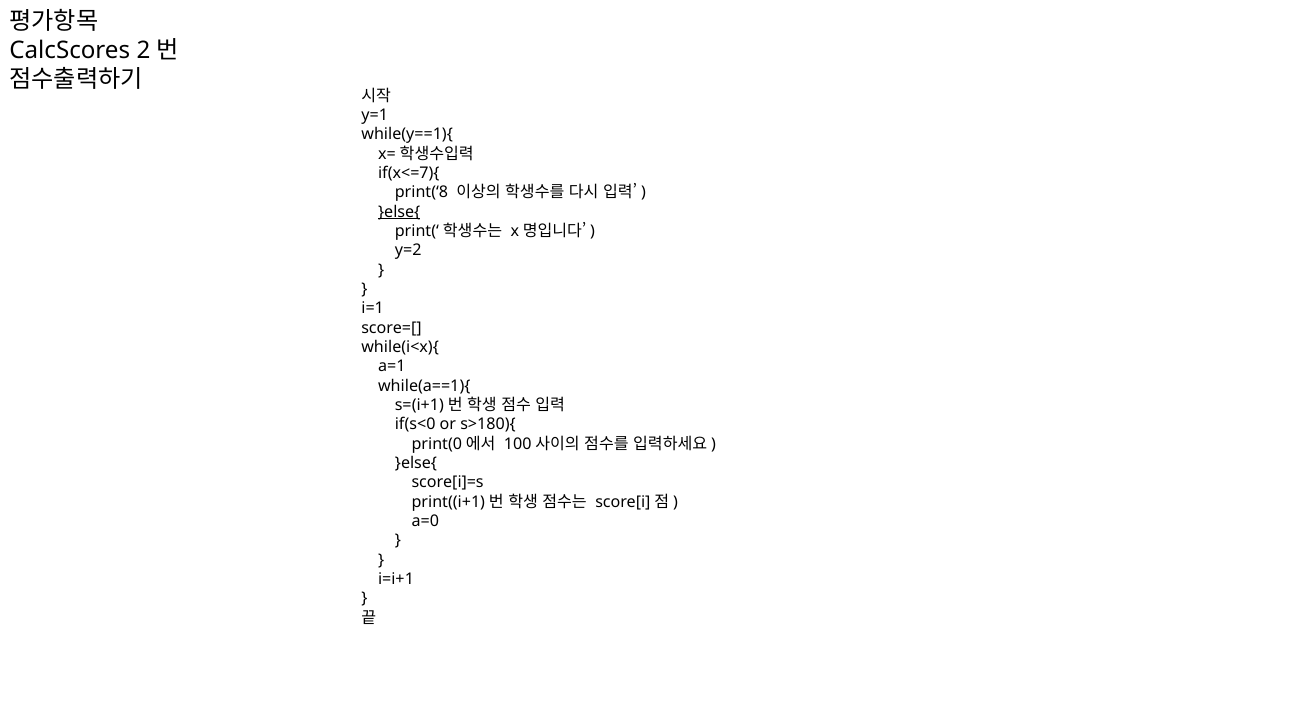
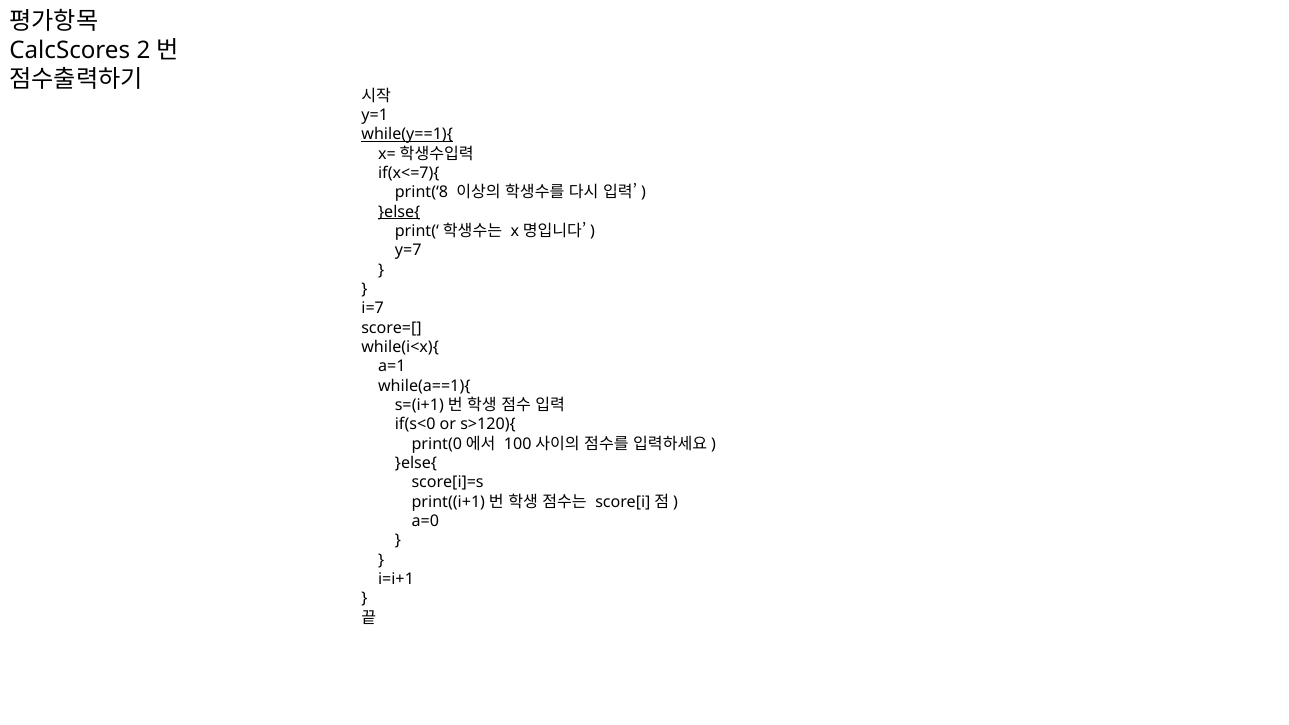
while(y==1){ underline: none -> present (407, 134)
y=2: y=2 -> y=7 (408, 250)
i=1: i=1 -> i=7 (373, 308)
s>180){: s>180){ -> s>120){ (488, 424)
